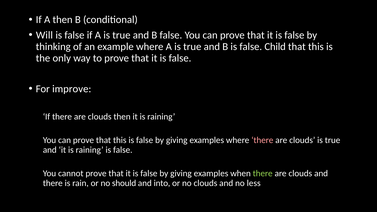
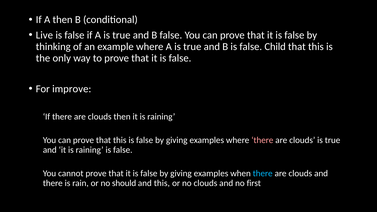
Will: Will -> Live (44, 35)
there colour: light green -> light blue (263, 173)
and into: into -> this (162, 183)
less: less -> first (254, 183)
